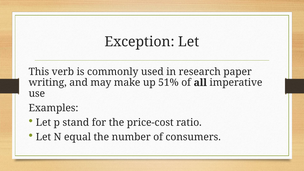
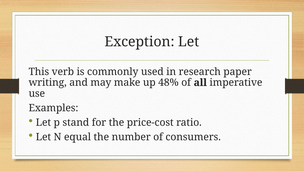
51%: 51% -> 48% (168, 83)
